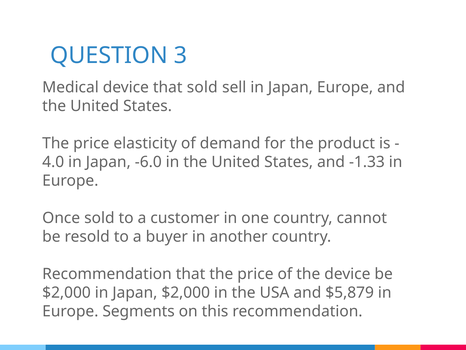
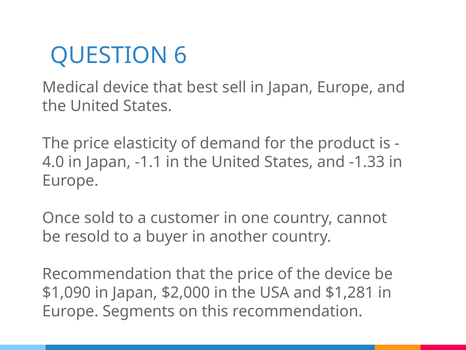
3: 3 -> 6 (181, 55)
that sold: sold -> best (202, 87)
-6.0: -6.0 -> -1.1 (148, 162)
$2,000: $2,000 -> $1,090 (67, 292)
$5,879: $5,879 -> $1,281 (350, 292)
